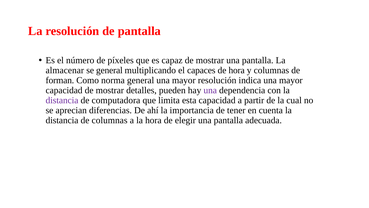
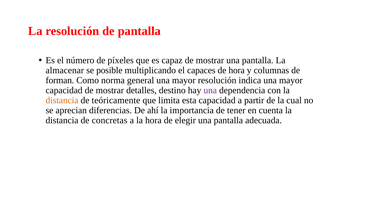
se general: general -> posible (109, 70)
pueden: pueden -> destino (172, 90)
distancia colour: purple -> orange (62, 100)
computadora: computadora -> teóricamente (116, 100)
de columnas: columnas -> concretas (110, 120)
